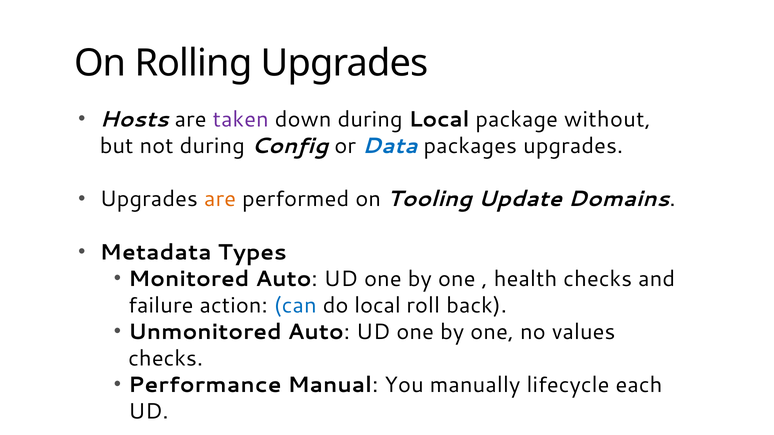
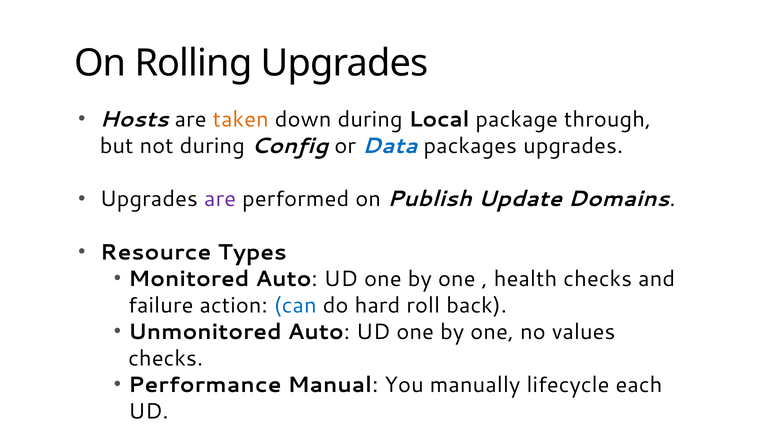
taken colour: purple -> orange (241, 120)
without: without -> through (608, 120)
are colour: orange -> purple (220, 199)
Tooling: Tooling -> Publish (430, 199)
Metadata: Metadata -> Resource (156, 252)
do local: local -> hard (377, 306)
